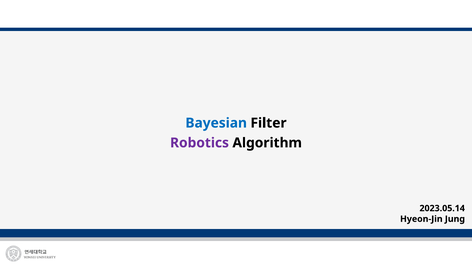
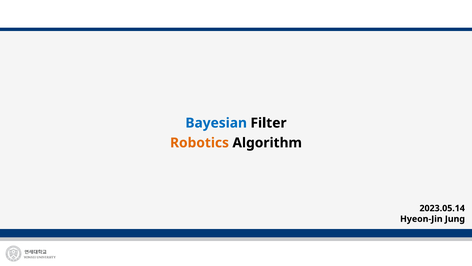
Robotics colour: purple -> orange (199, 143)
